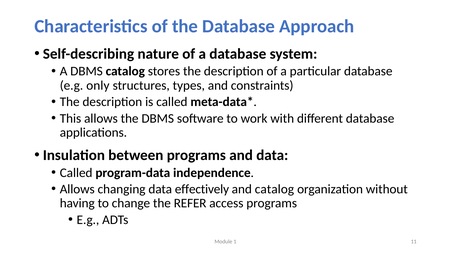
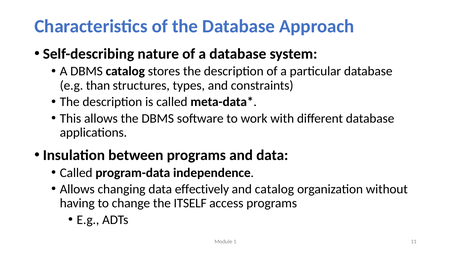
only: only -> than (98, 86)
REFER: REFER -> ITSELF (190, 204)
